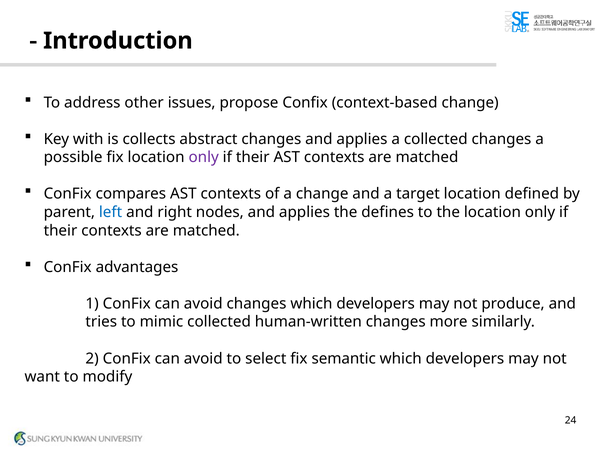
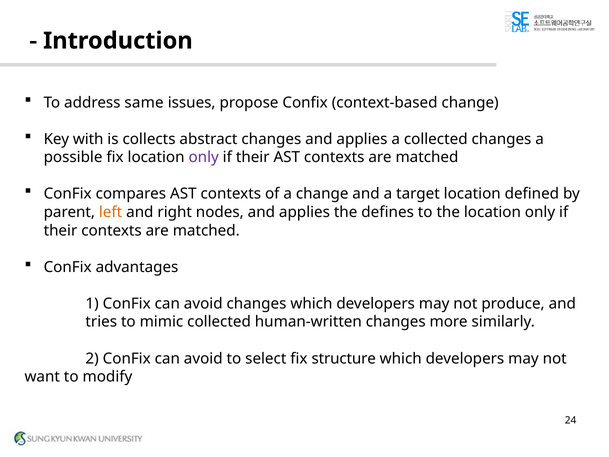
other: other -> same (144, 103)
left colour: blue -> orange (111, 212)
semantic: semantic -> structure (344, 358)
